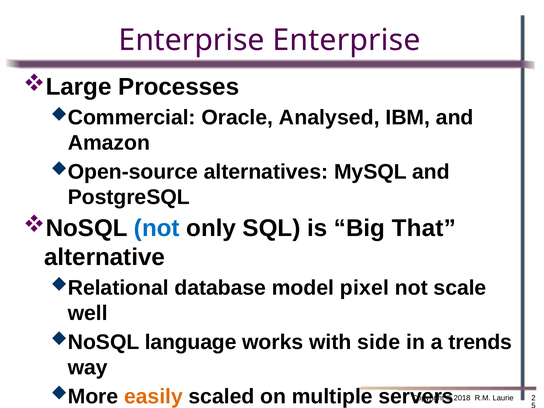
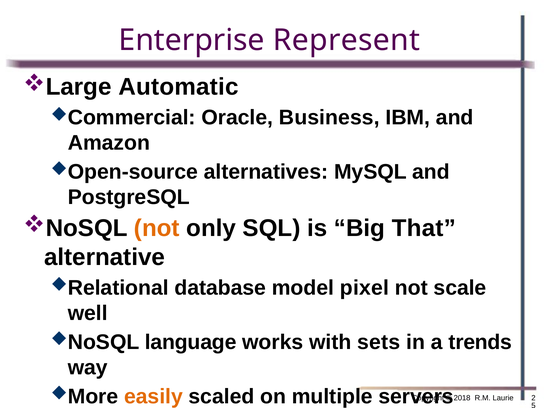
Enterprise Enterprise: Enterprise -> Represent (346, 40)
Processes: Processes -> Automatic (179, 87)
Oracle Analysed: Analysed -> Business (329, 117)
not colour: blue -> orange (157, 228)
with side: side -> sets (379, 342)
